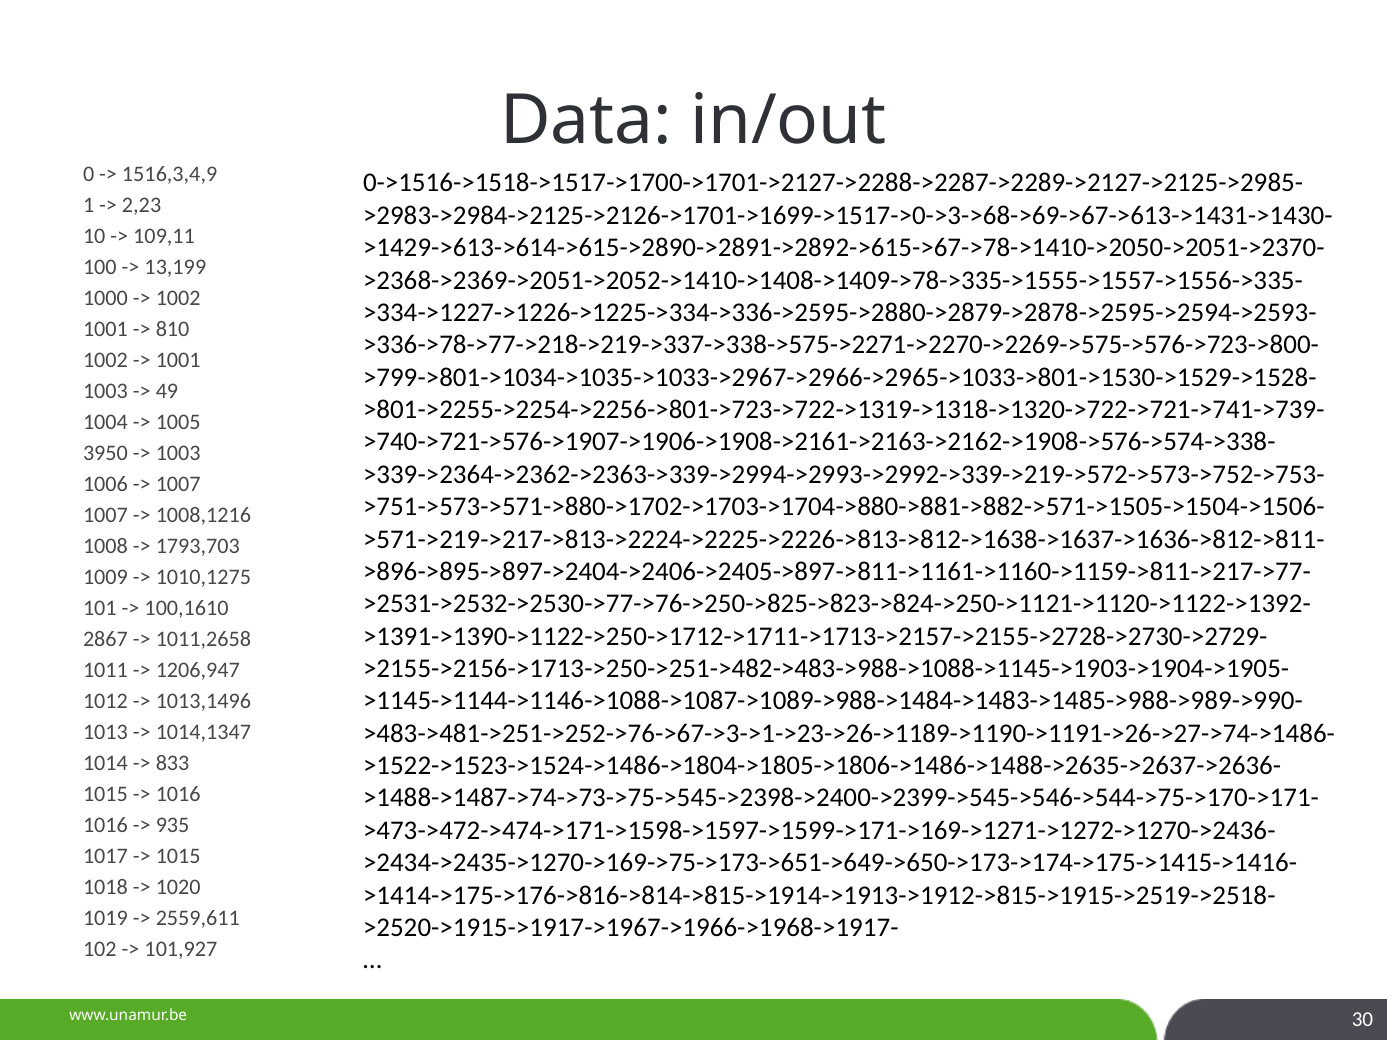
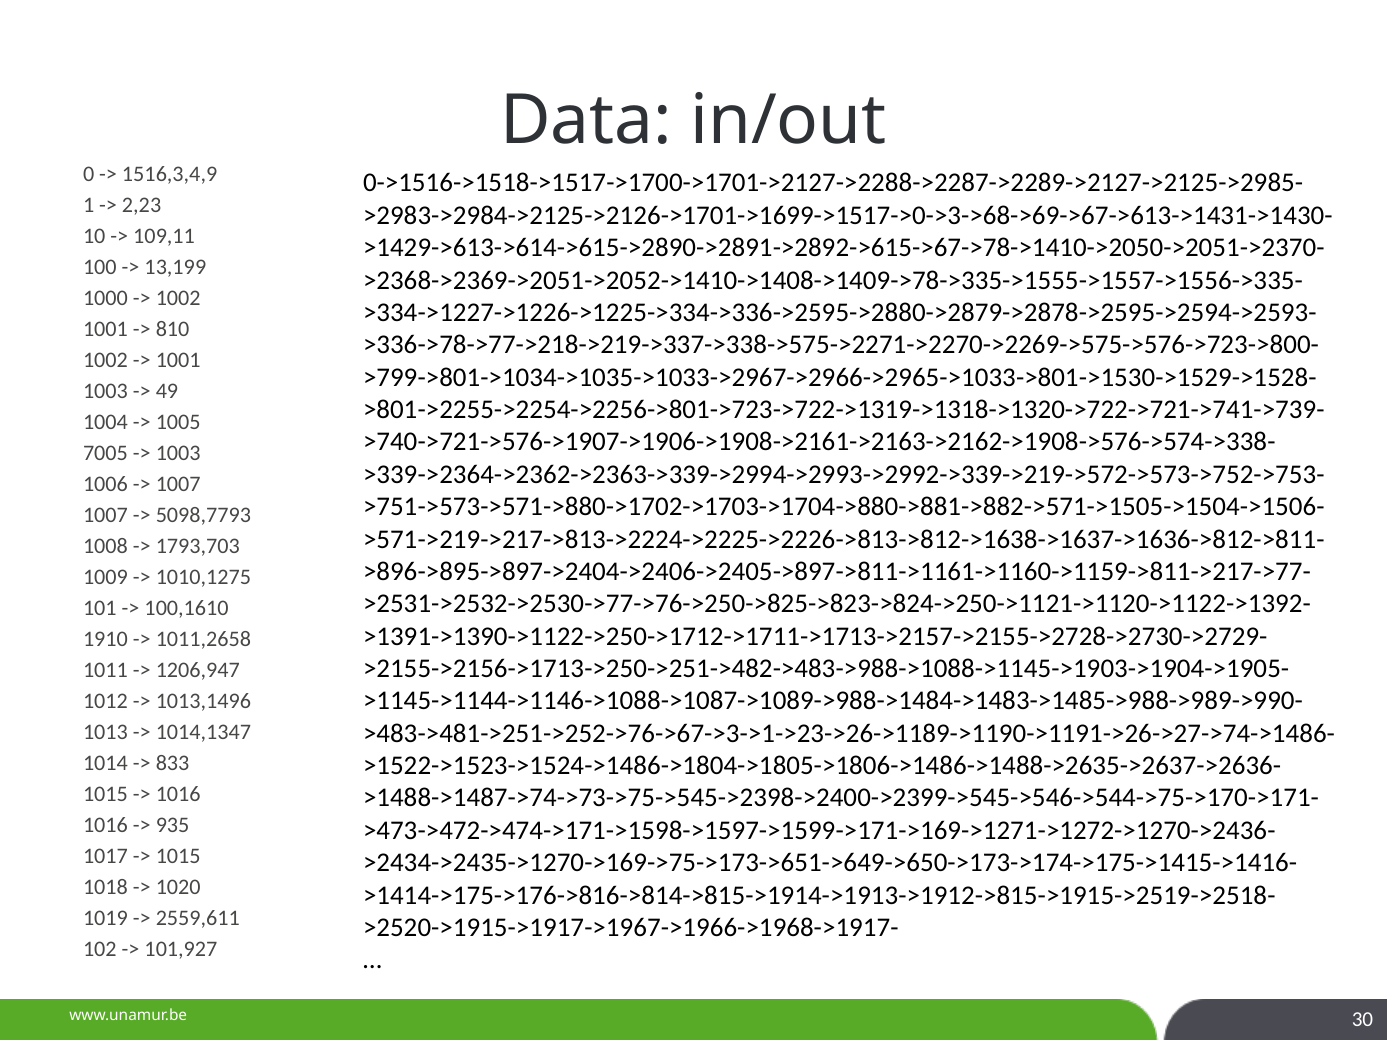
3950: 3950 -> 7005 (105, 454)
1008,1216: 1008,1216 -> 5098,7793 (203, 516)
2867: 2867 -> 1910 (105, 640)
